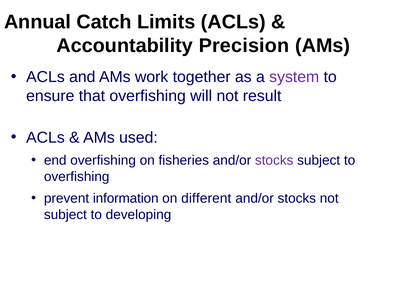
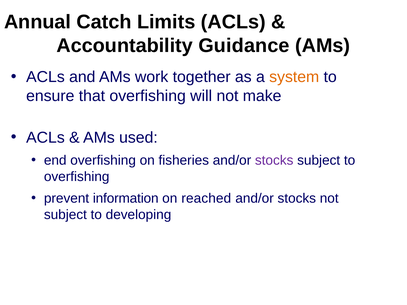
Precision: Precision -> Guidance (244, 46)
system colour: purple -> orange (294, 77)
result: result -> make (262, 96)
different: different -> reached (206, 198)
